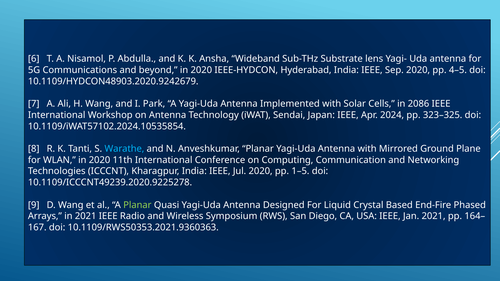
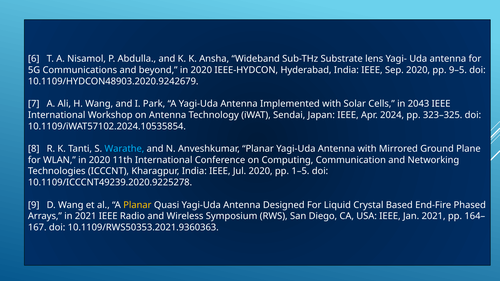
4–5: 4–5 -> 9–5 (458, 70)
2086: 2086 -> 2043 (419, 104)
Planar colour: light green -> yellow (137, 205)
